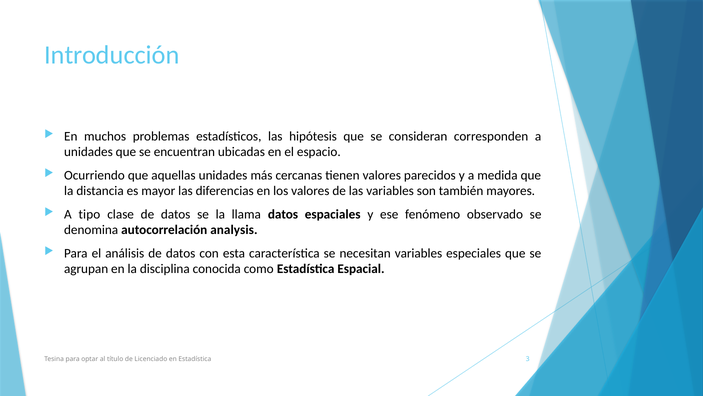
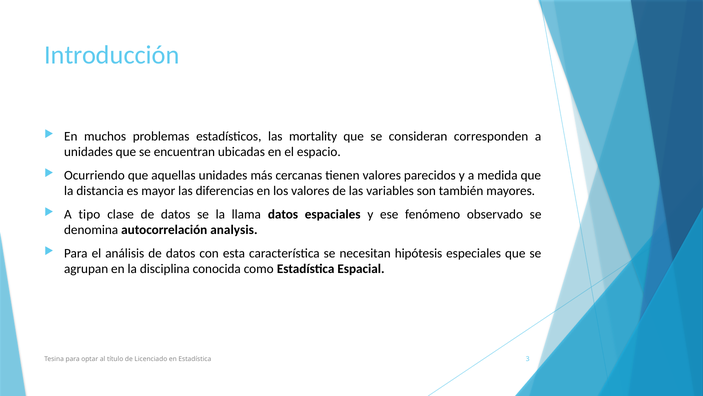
hipótesis: hipótesis -> mortality (313, 136)
necesitan variables: variables -> hipótesis (419, 253)
